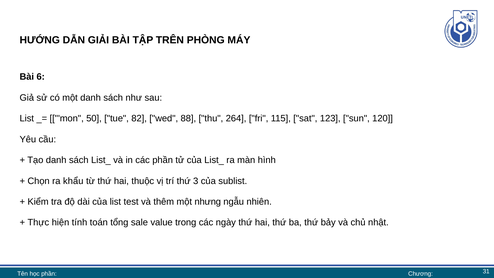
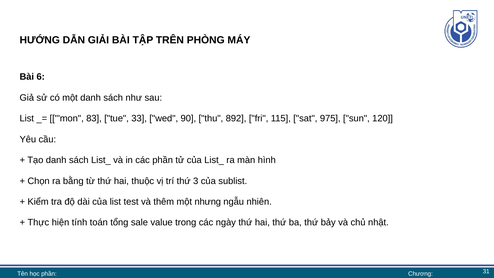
50: 50 -> 83 (94, 118)
82: 82 -> 33 (139, 118)
88: 88 -> 90 (188, 118)
264: 264 -> 892 (236, 118)
123: 123 -> 975 (330, 118)
khẩu: khẩu -> bằng (73, 181)
